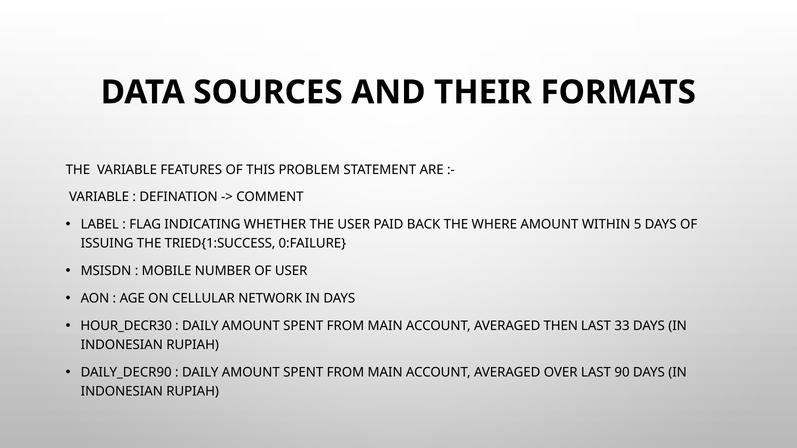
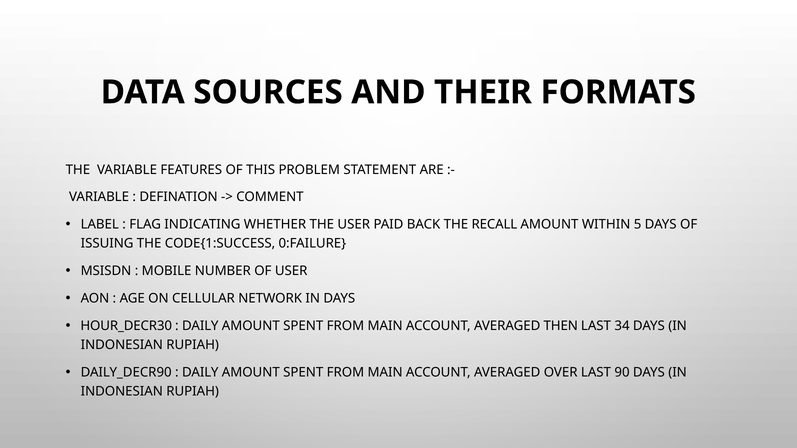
WHERE: WHERE -> RECALL (494, 225)
TRIED{1:SUCCESS: TRIED{1:SUCCESS -> CODE{1:SUCCESS (220, 244)
33: 33 -> 34 (622, 326)
